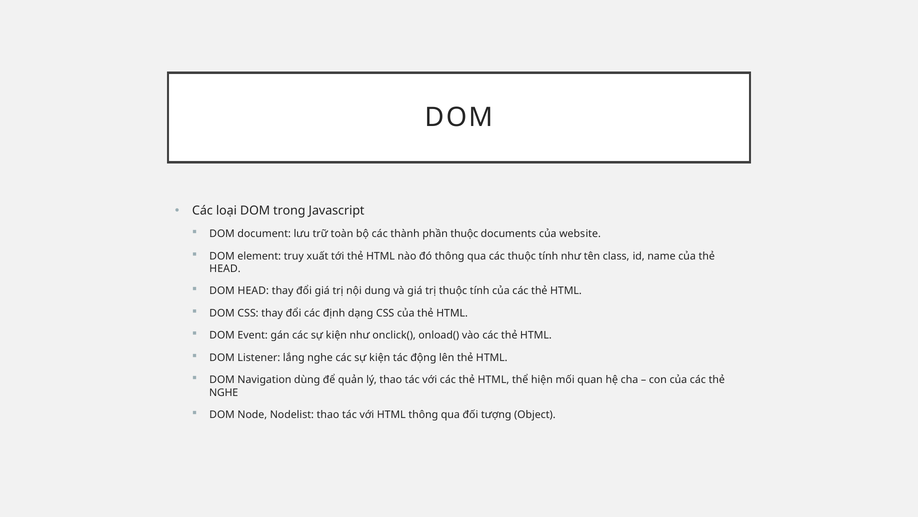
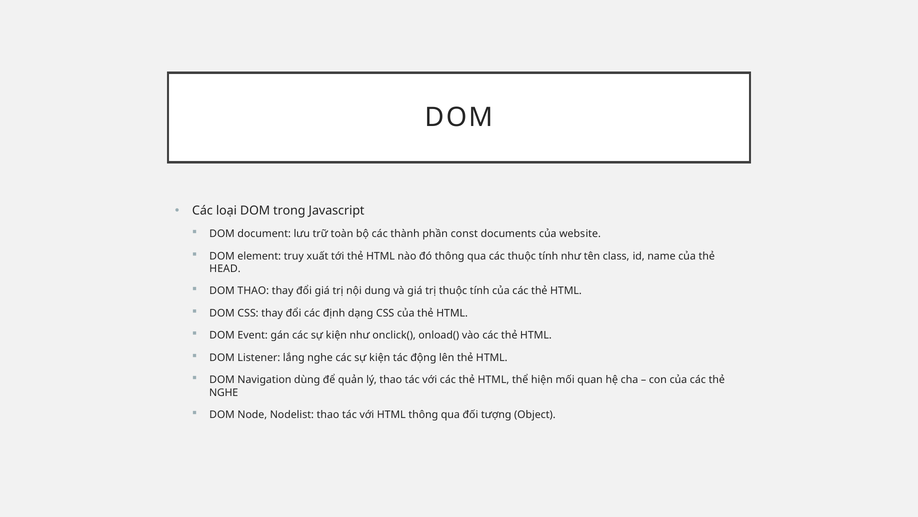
phần thuộc: thuộc -> const (464, 234)
DOM HEAD: HEAD -> THAO (253, 291)
